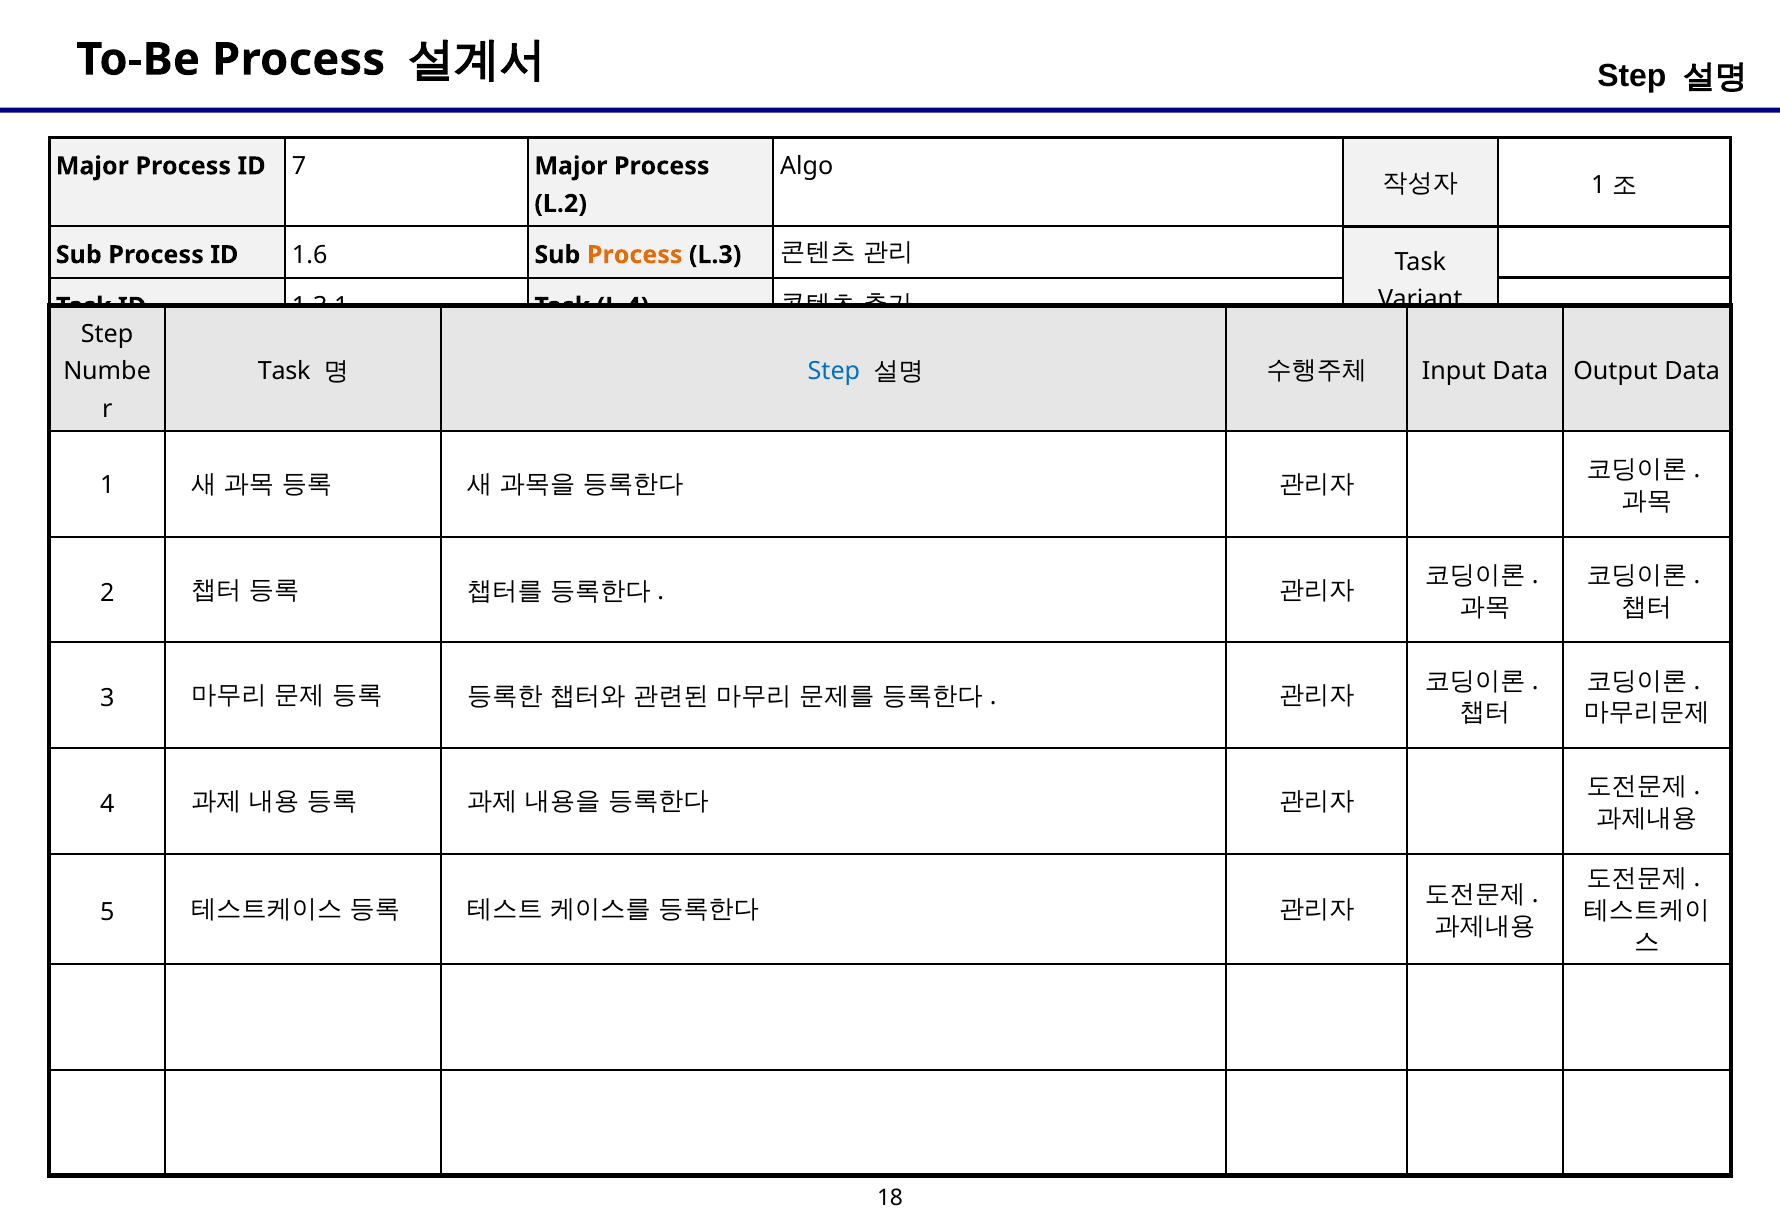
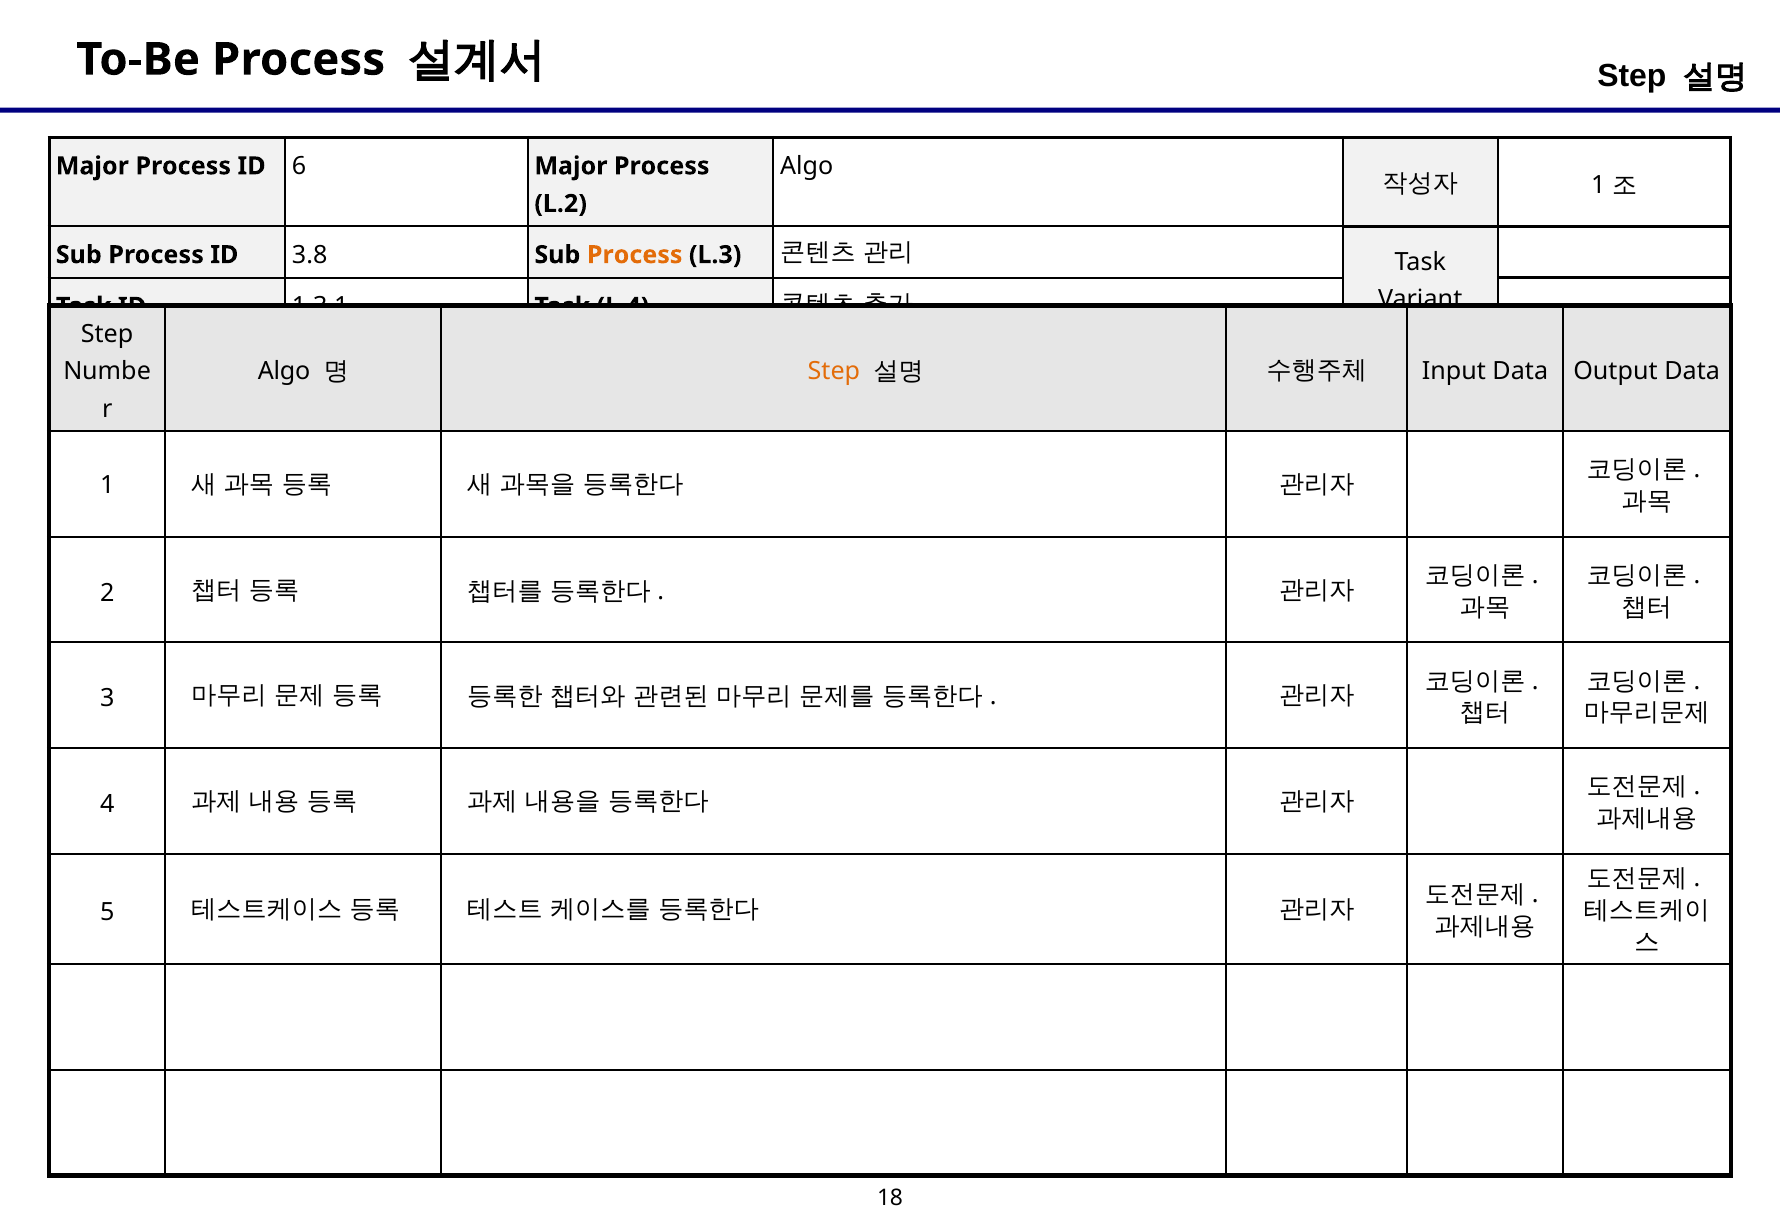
7: 7 -> 6 (299, 166)
1.6: 1.6 -> 3.8 (310, 255)
Task: Task -> Algo (284, 372)
Step colour: blue -> orange (834, 372)
